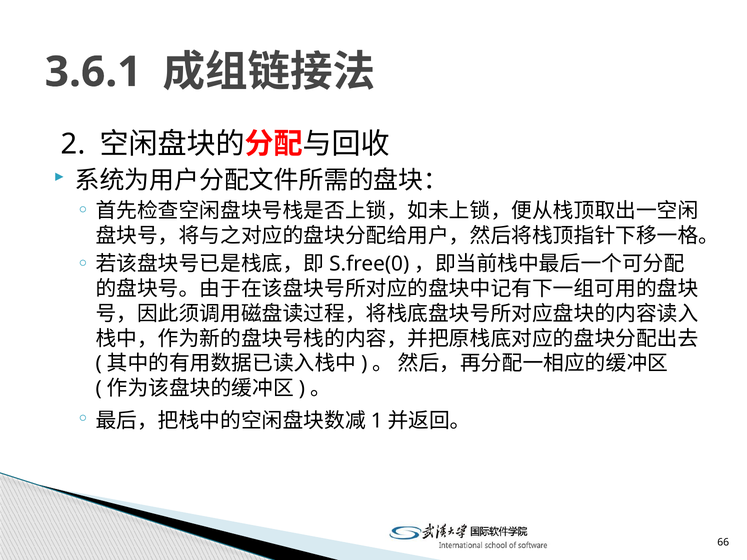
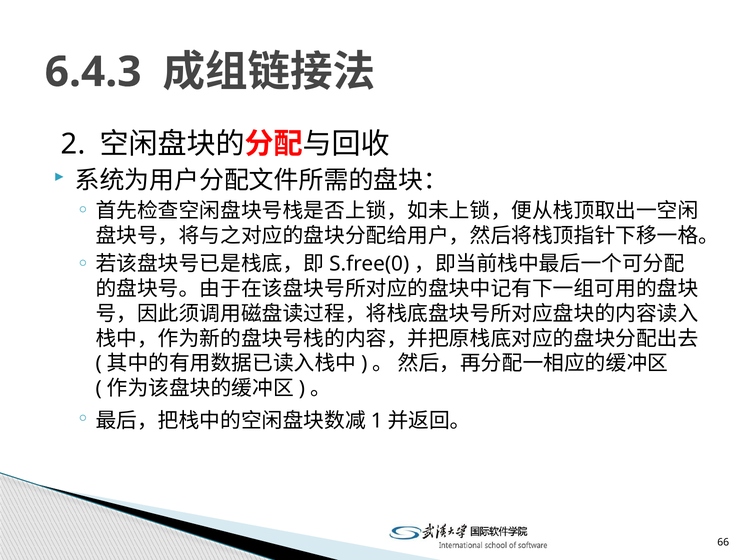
3.6.1: 3.6.1 -> 6.4.3 (93, 72)
